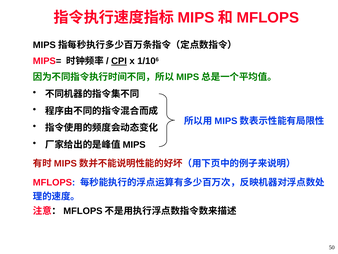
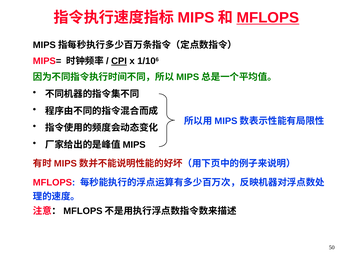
MFLOPS underline: none -> present (268, 18)
